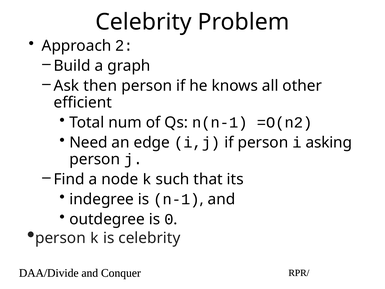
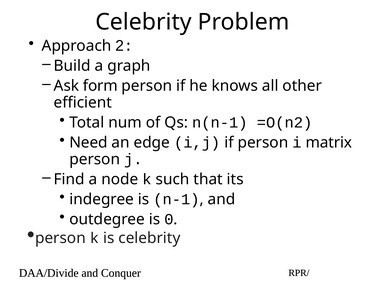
then: then -> form (100, 86)
asking: asking -> matrix (329, 142)
